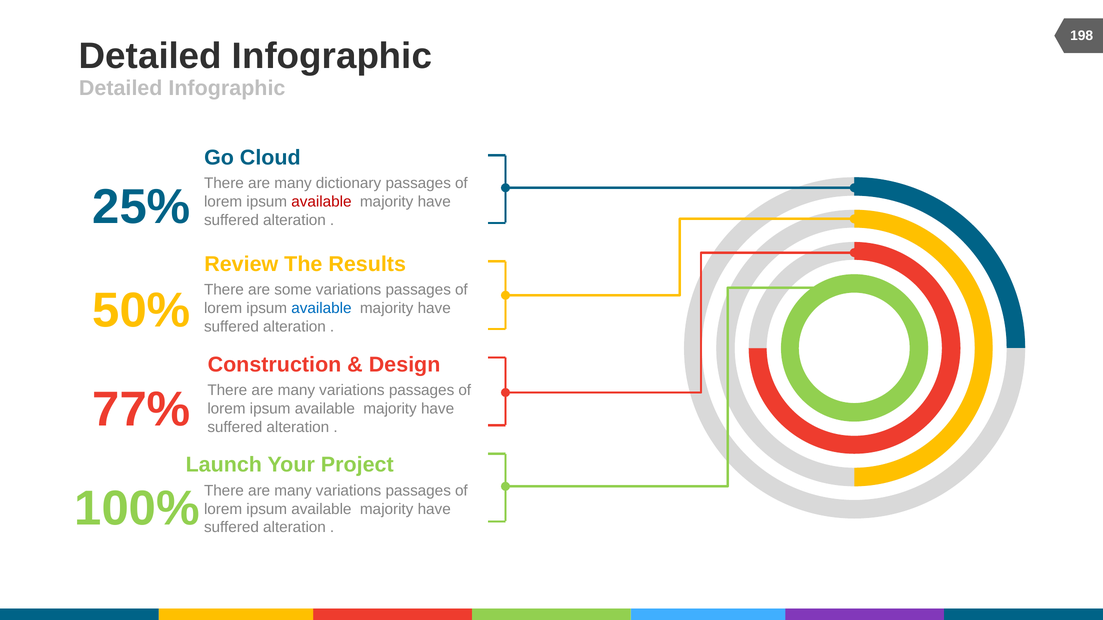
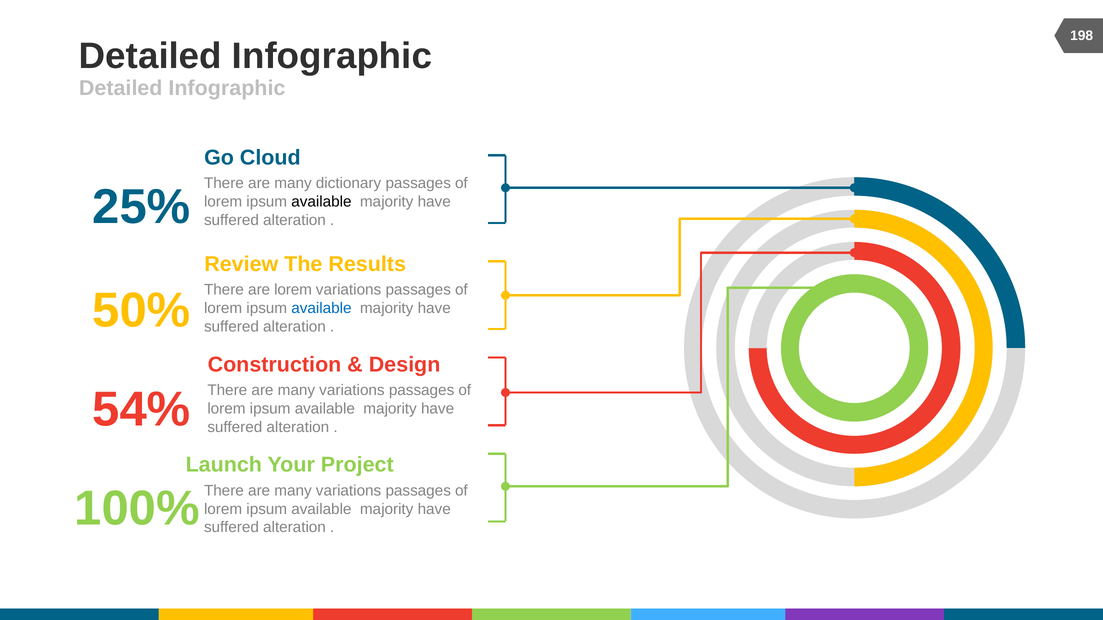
available colour: red -> black (321, 202)
are some: some -> lorem (293, 290)
77%: 77% -> 54% (141, 410)
